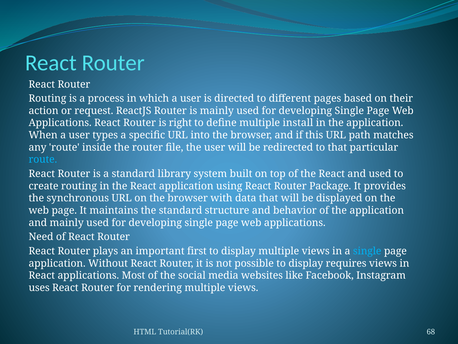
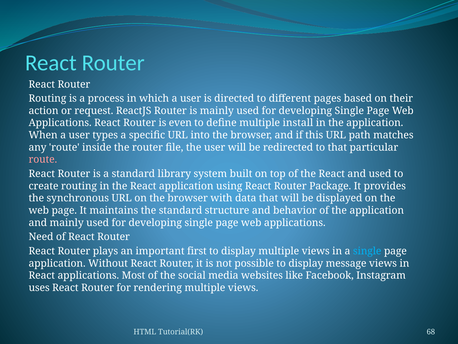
right: right -> even (180, 123)
route colour: light blue -> pink (43, 159)
requires: requires -> message (346, 263)
